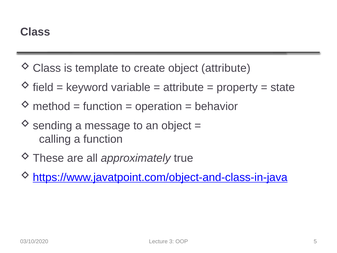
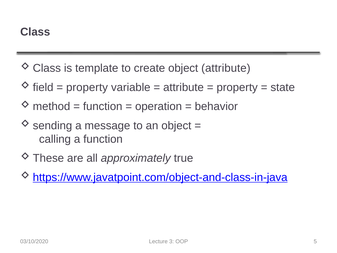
keyword: keyword -> property (87, 87)
